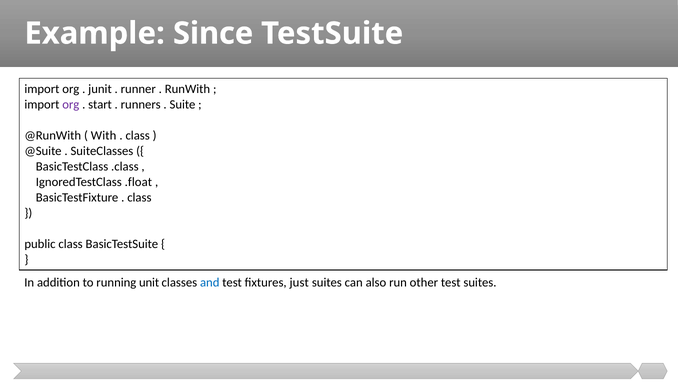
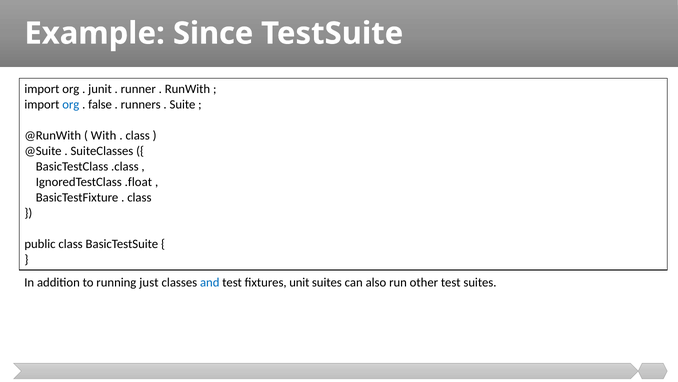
org colour: purple -> blue (71, 104)
start: start -> false (100, 104)
unit: unit -> just (149, 282)
just: just -> unit (299, 282)
